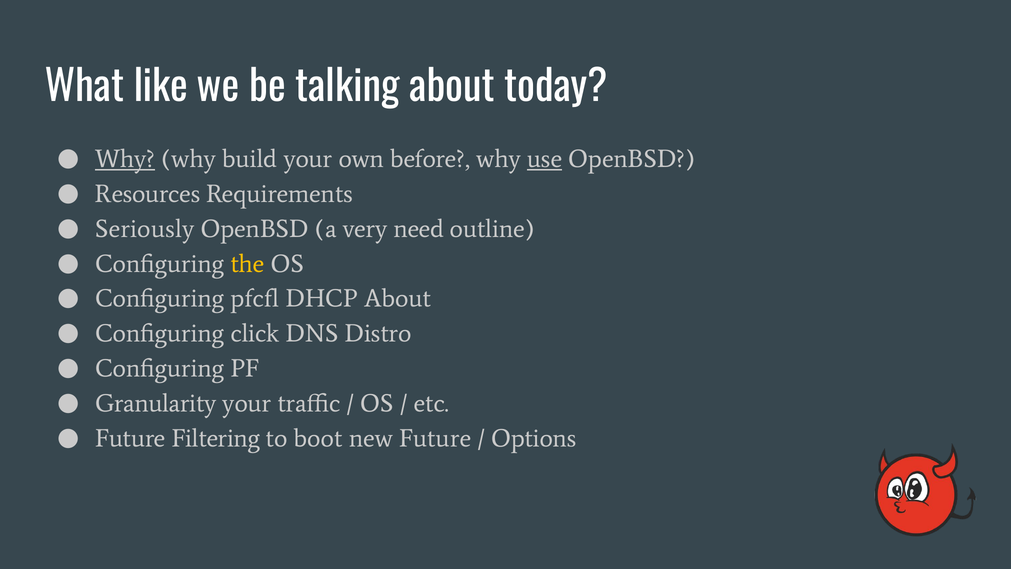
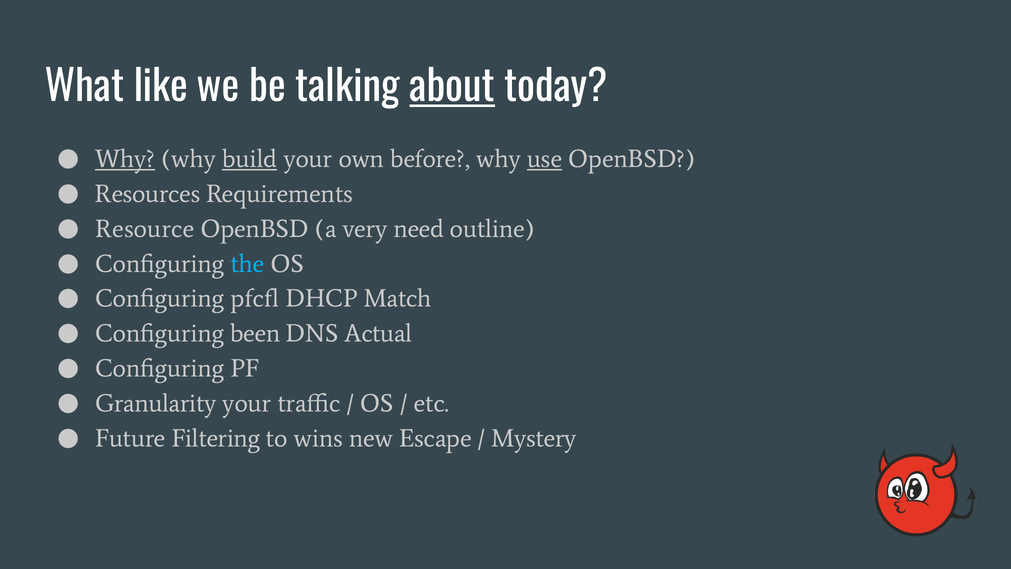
about underline: none -> present (452, 88)
build underline: none -> present (250, 159)
Seriously: Seriously -> Resource (145, 229)
the colour: yellow -> light blue (247, 264)
DHCP About: About -> Match (398, 298)
click: click -> been (255, 333)
Distro: Distro -> Actual (378, 333)
boot: boot -> wins (318, 438)
new Future: Future -> Escape (435, 438)
Options: Options -> Mystery (534, 438)
